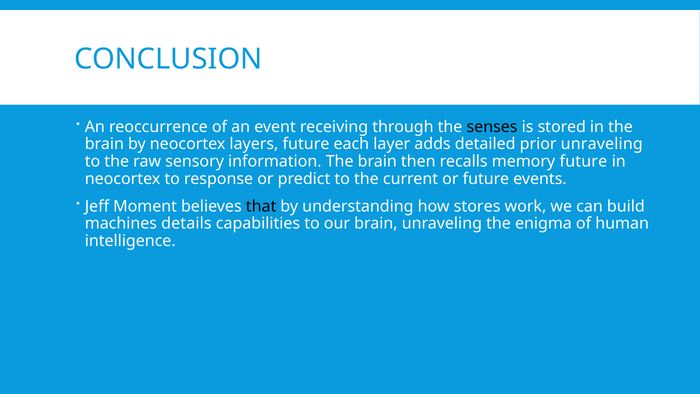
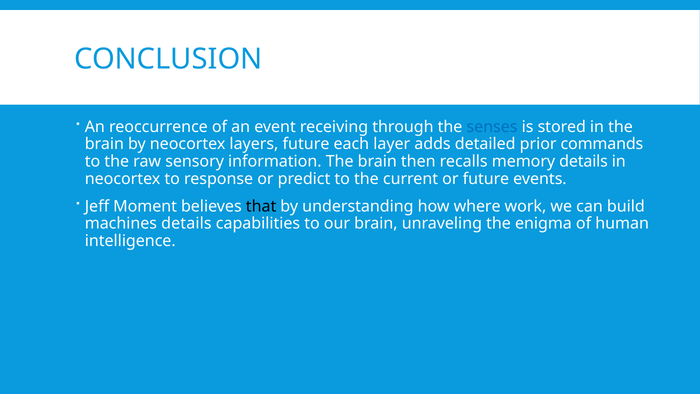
senses colour: black -> blue (492, 127)
prior unraveling: unraveling -> commands (602, 144)
memory future: future -> details (584, 161)
stores: stores -> where (477, 206)
